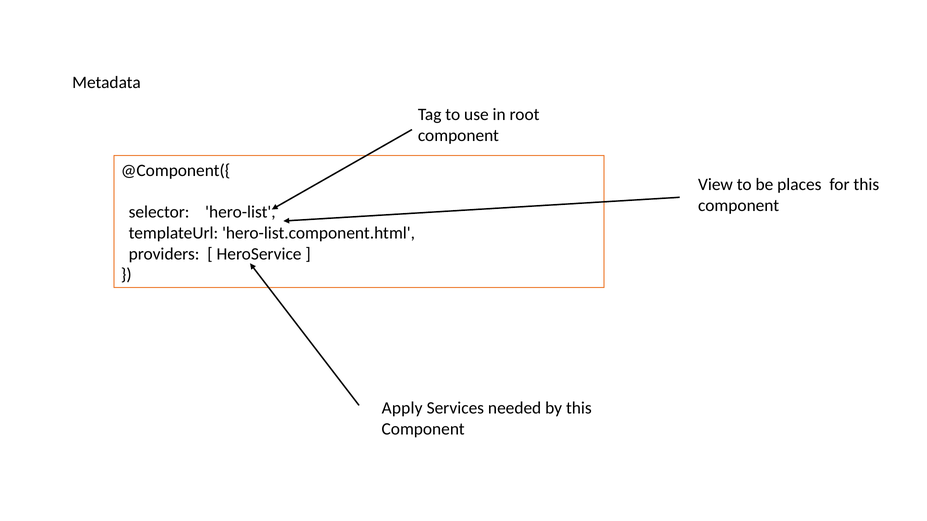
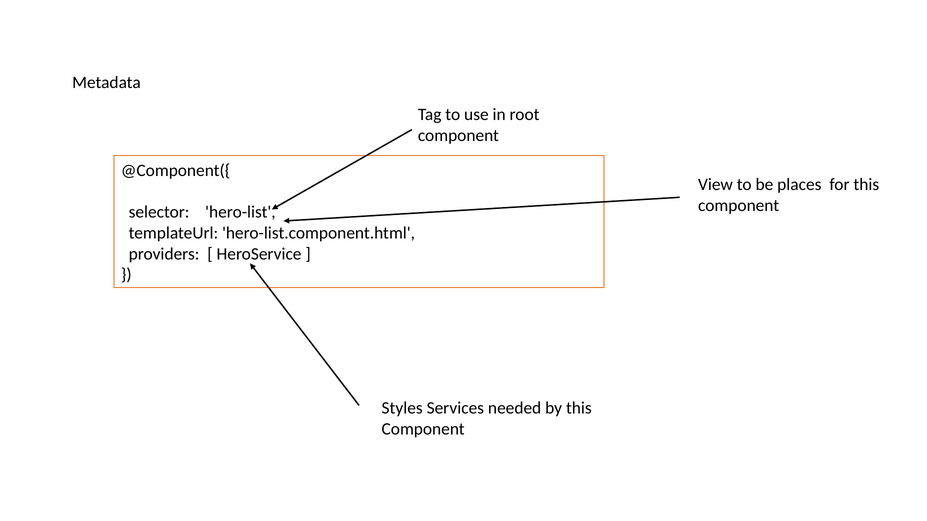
Apply: Apply -> Styles (402, 408)
